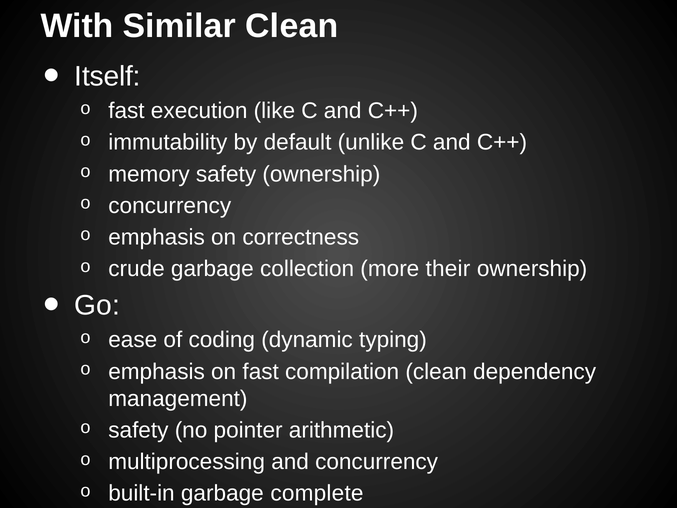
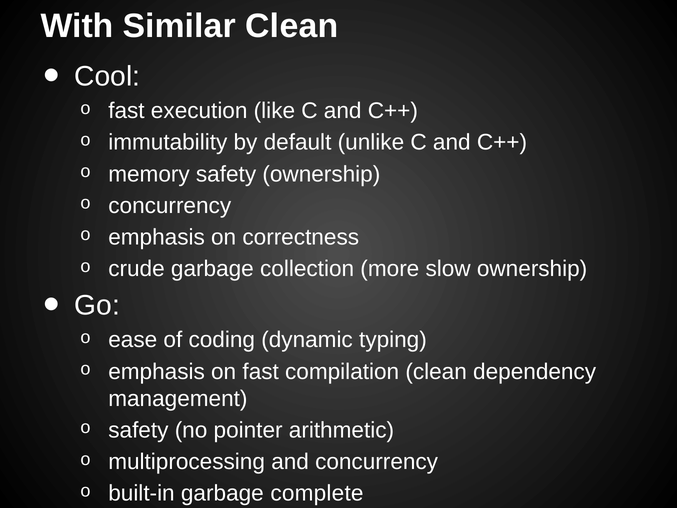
Itself: Itself -> Cool (107, 76)
their: their -> slow (448, 269)
